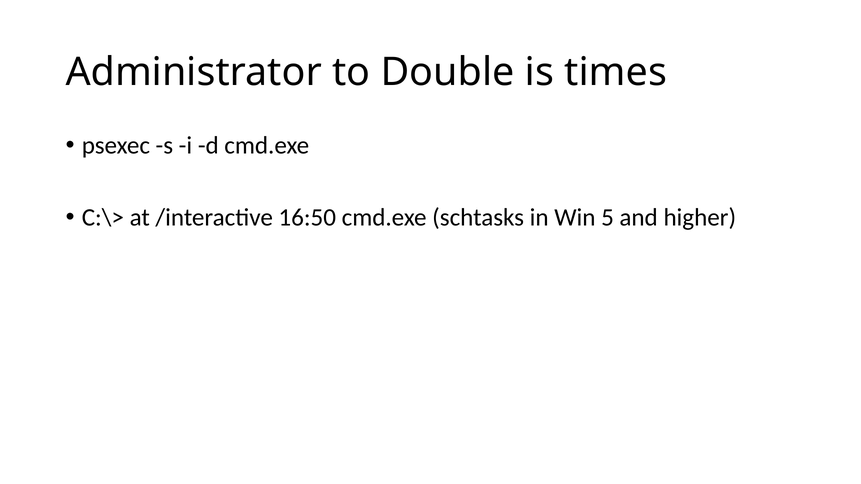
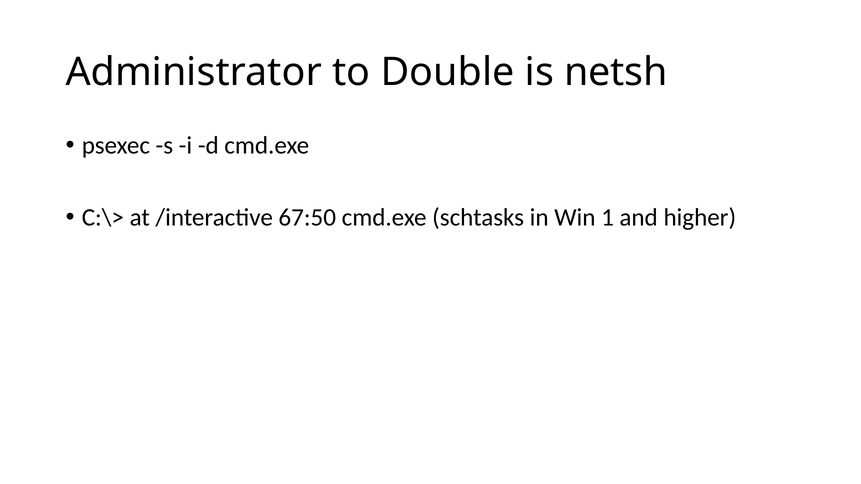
times: times -> netsh (616, 72)
16:50: 16:50 -> 67:50 (307, 218)
5: 5 -> 1 (608, 218)
